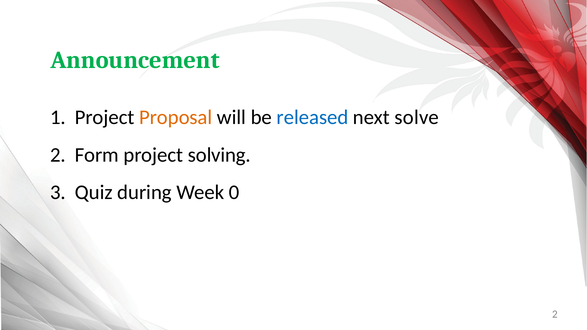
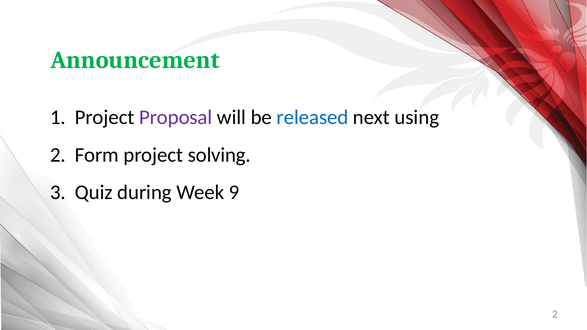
Proposal colour: orange -> purple (176, 118)
solve: solve -> using (417, 118)
0: 0 -> 9 (234, 192)
